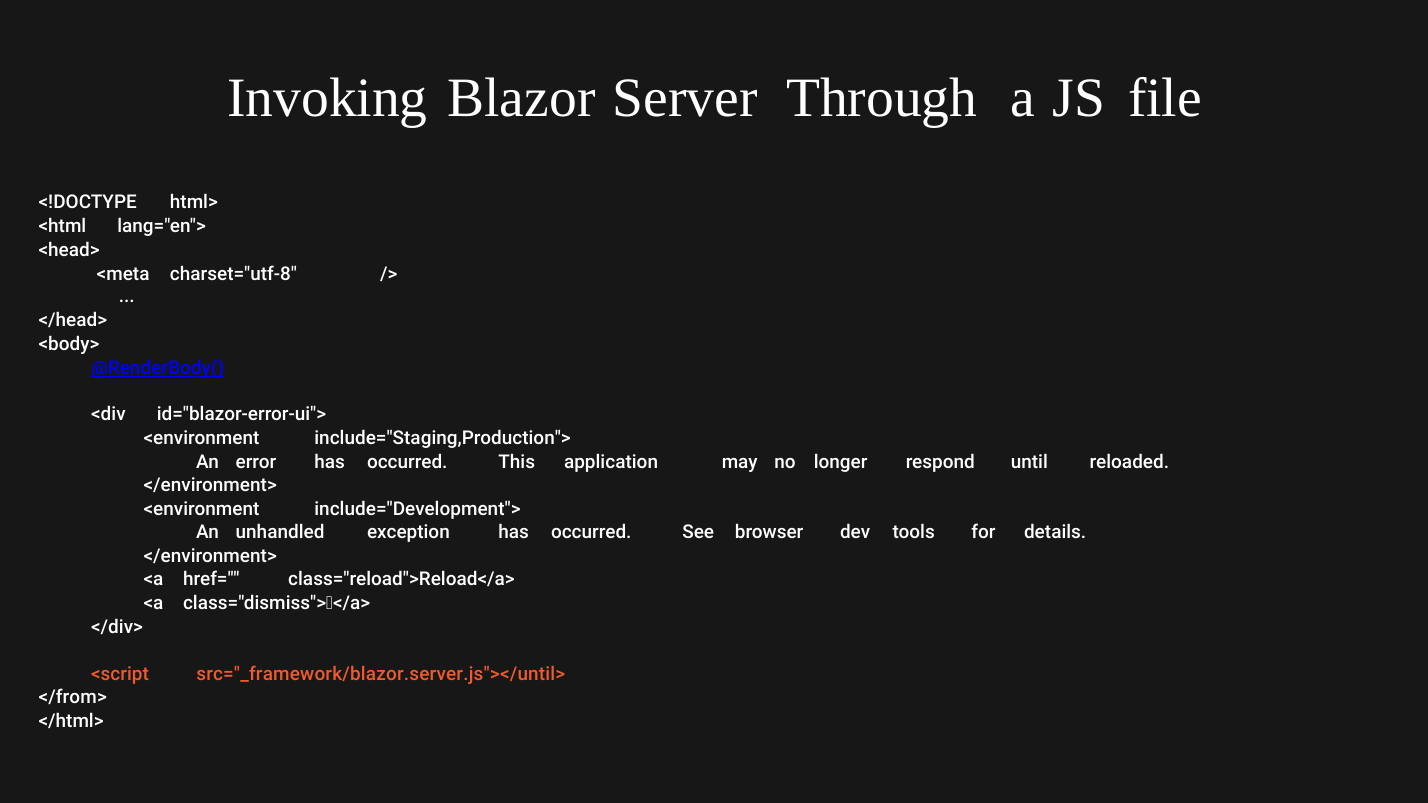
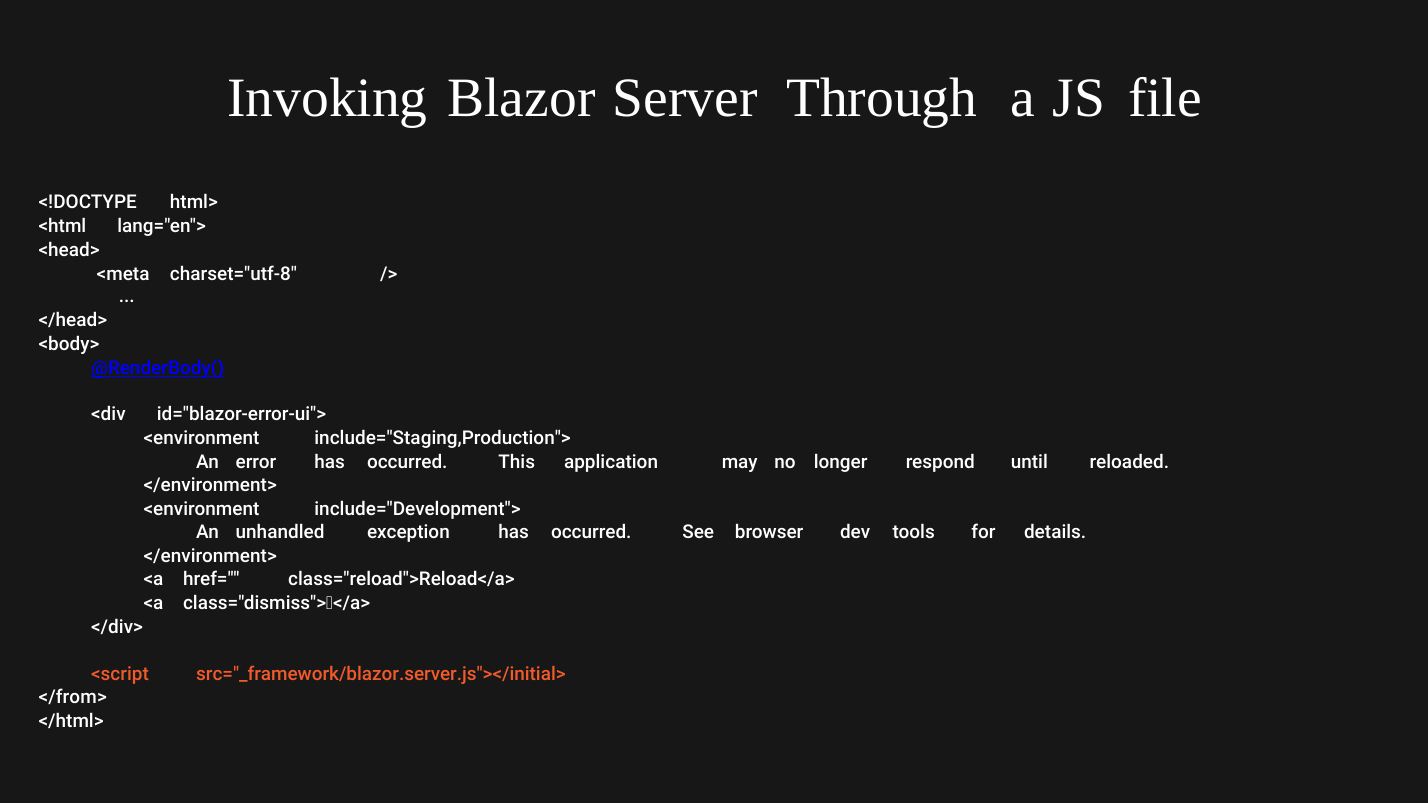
src="_framework/blazor.server.js"></until>: src="_framework/blazor.server.js"></until> -> src="_framework/blazor.server.js"></initial> (381, 675)
